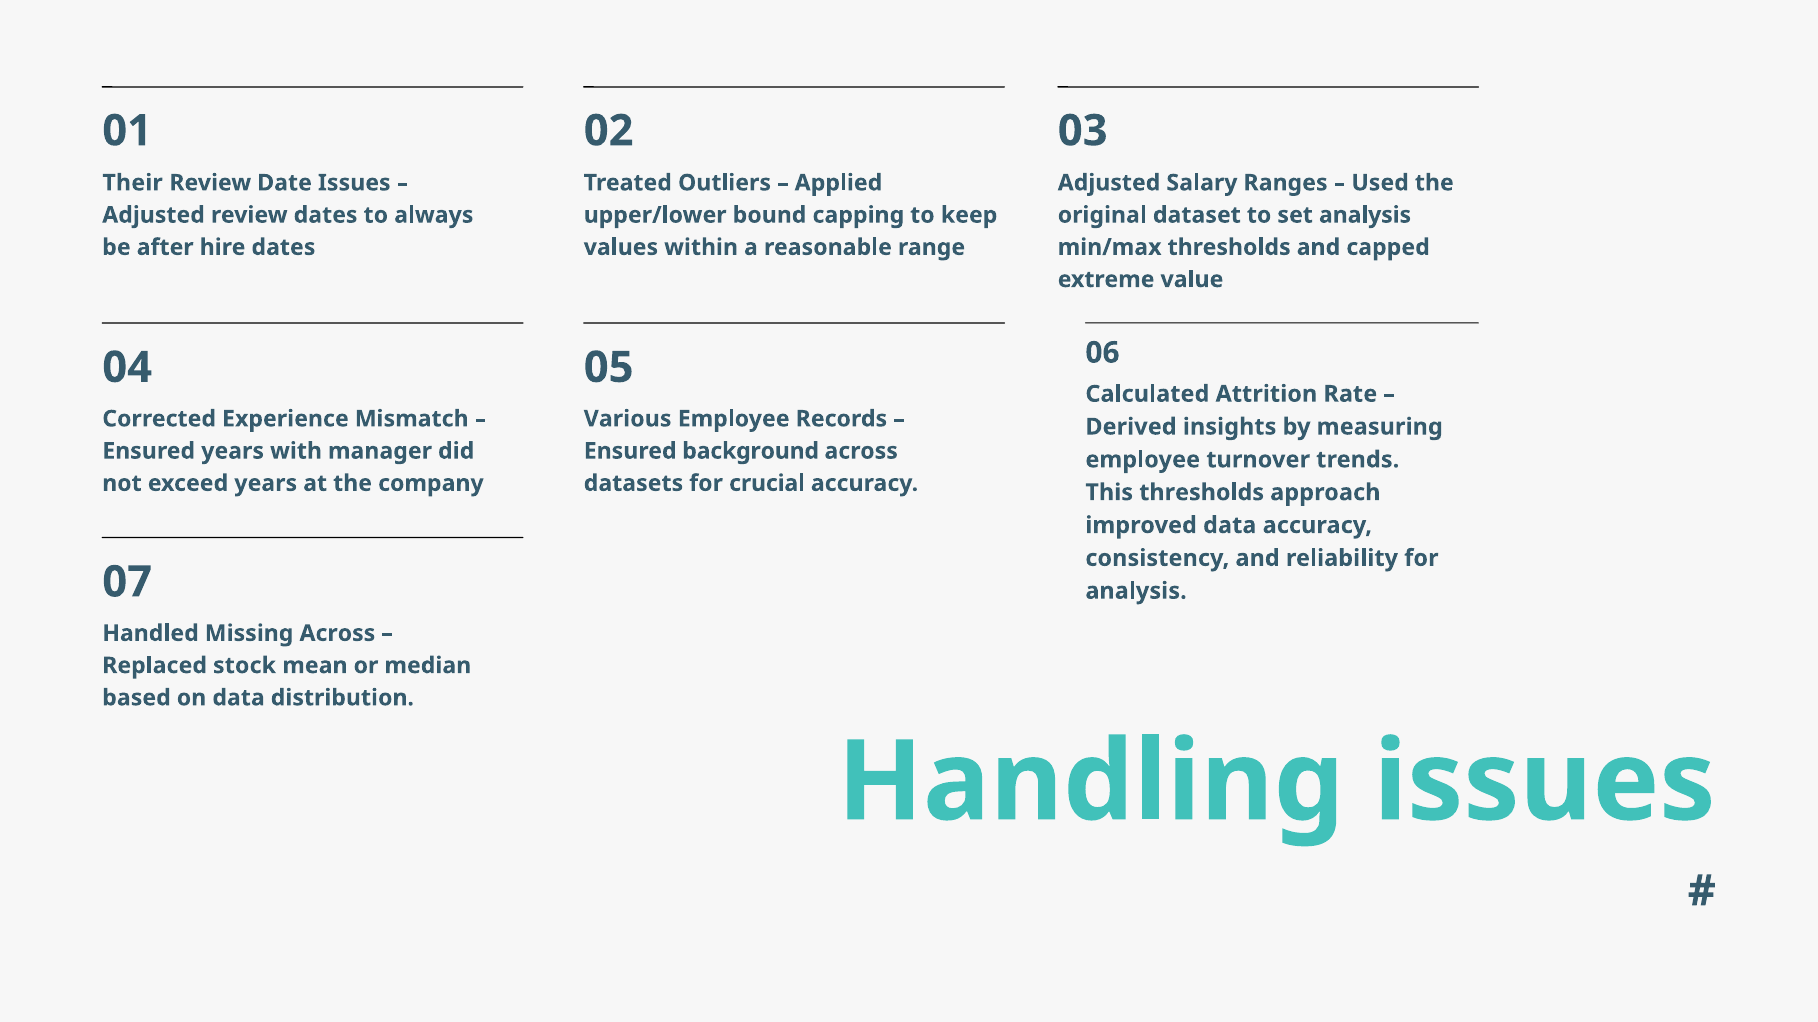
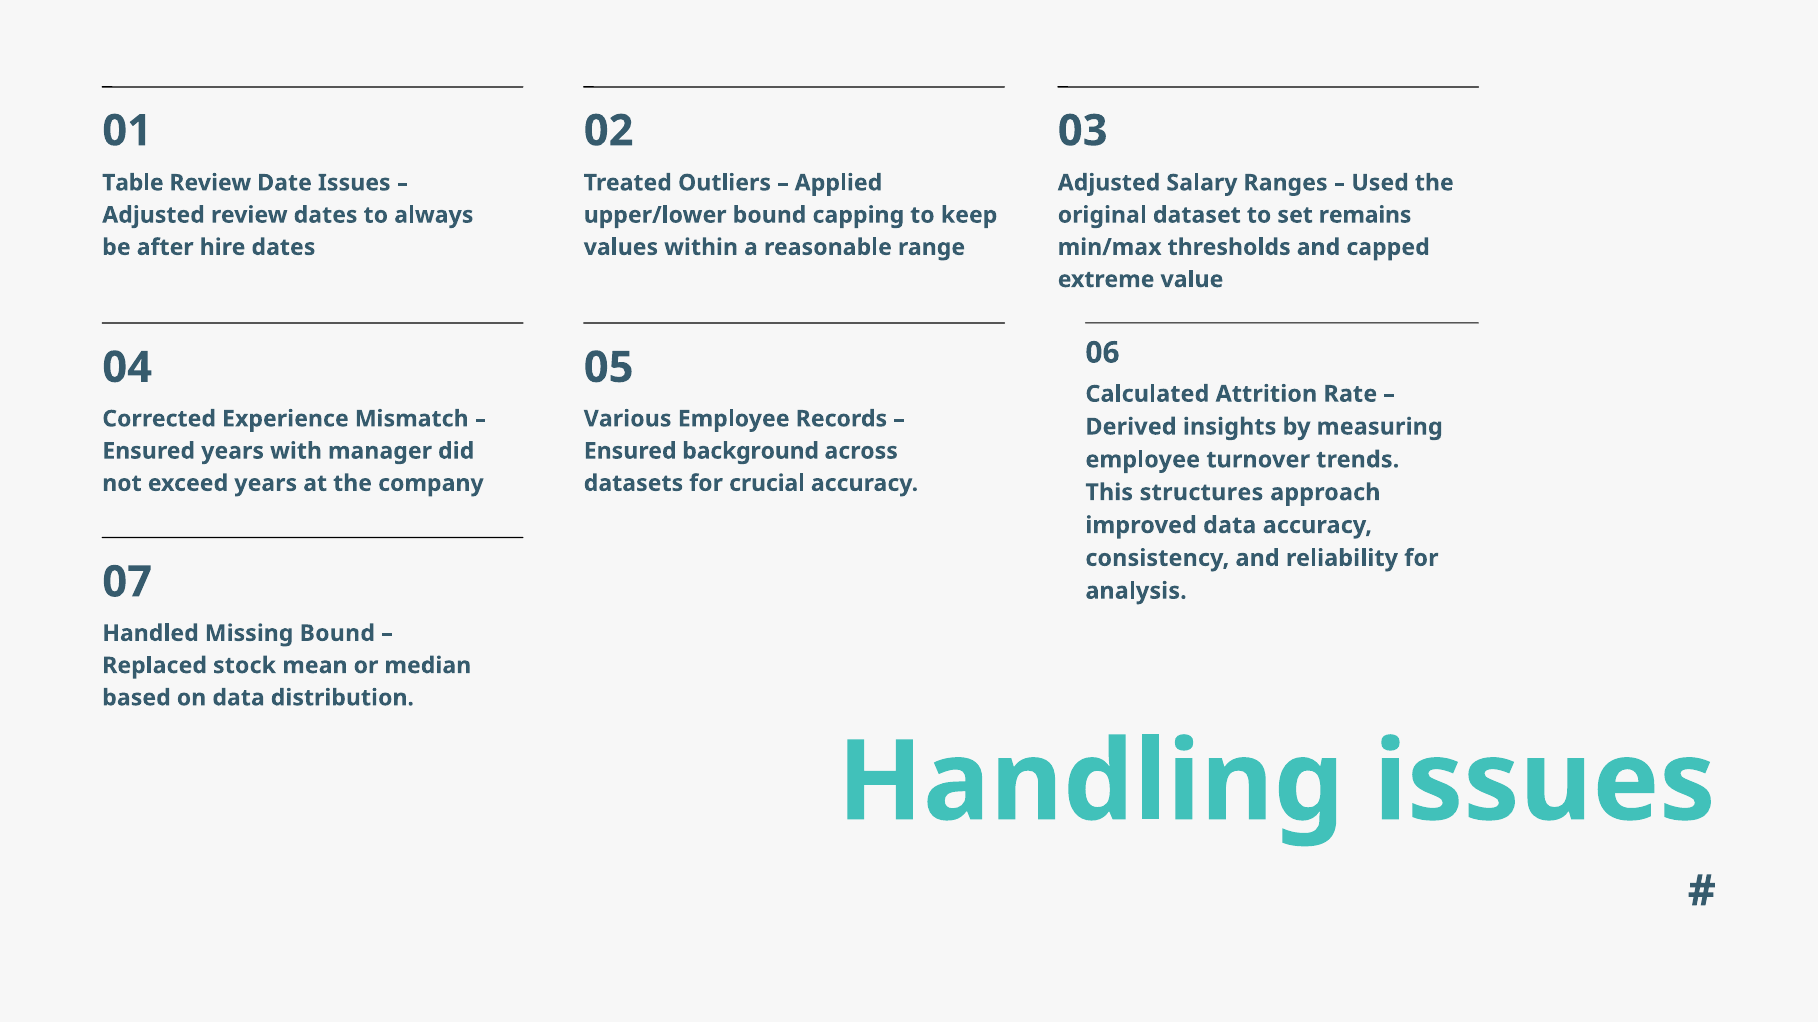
Their: Their -> Table (133, 183)
set analysis: analysis -> remains (1365, 215)
This thresholds: thresholds -> structures (1201, 493)
Missing Across: Across -> Bound (337, 634)
